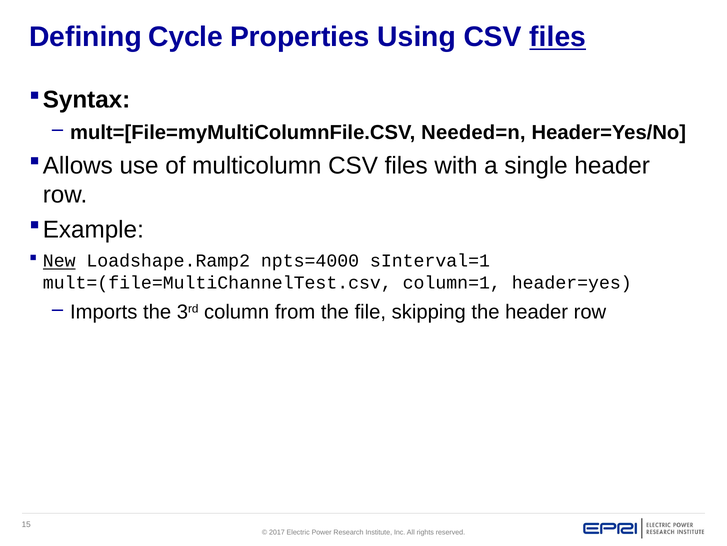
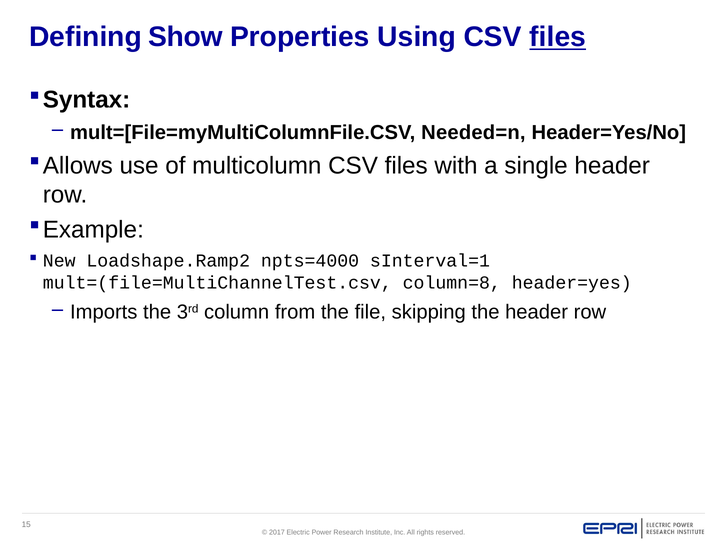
Cycle: Cycle -> Show (186, 37)
New underline: present -> none (59, 261)
column=1: column=1 -> column=8 (452, 282)
